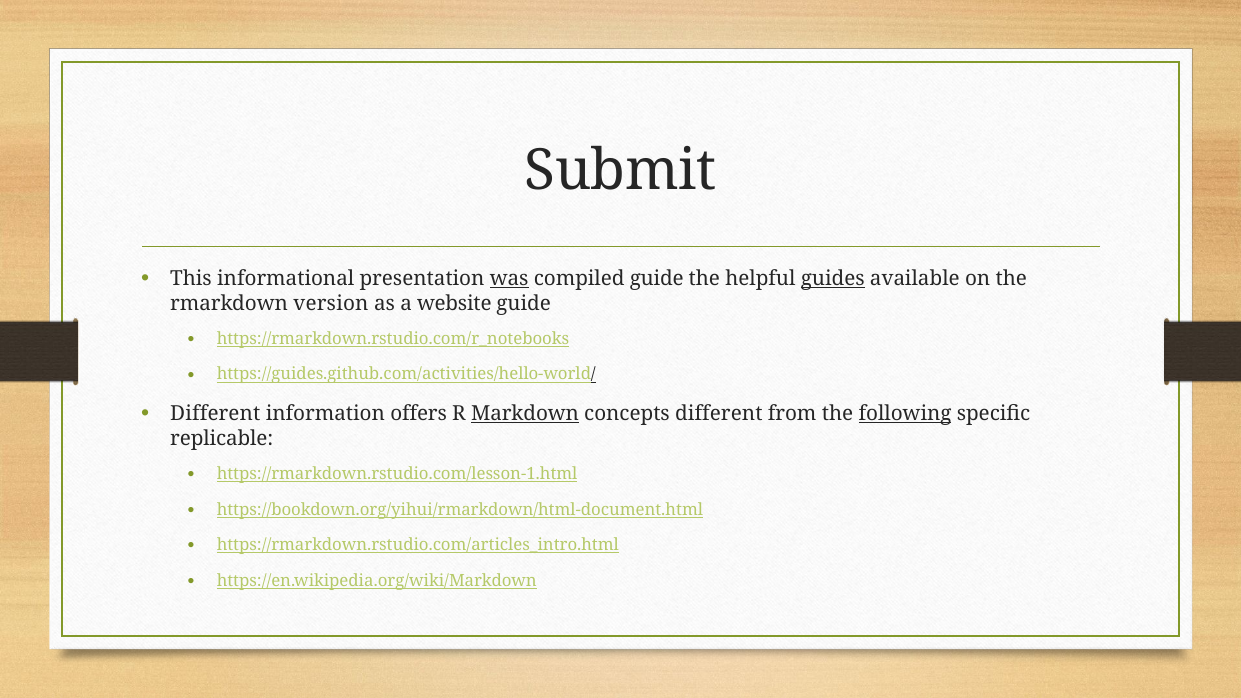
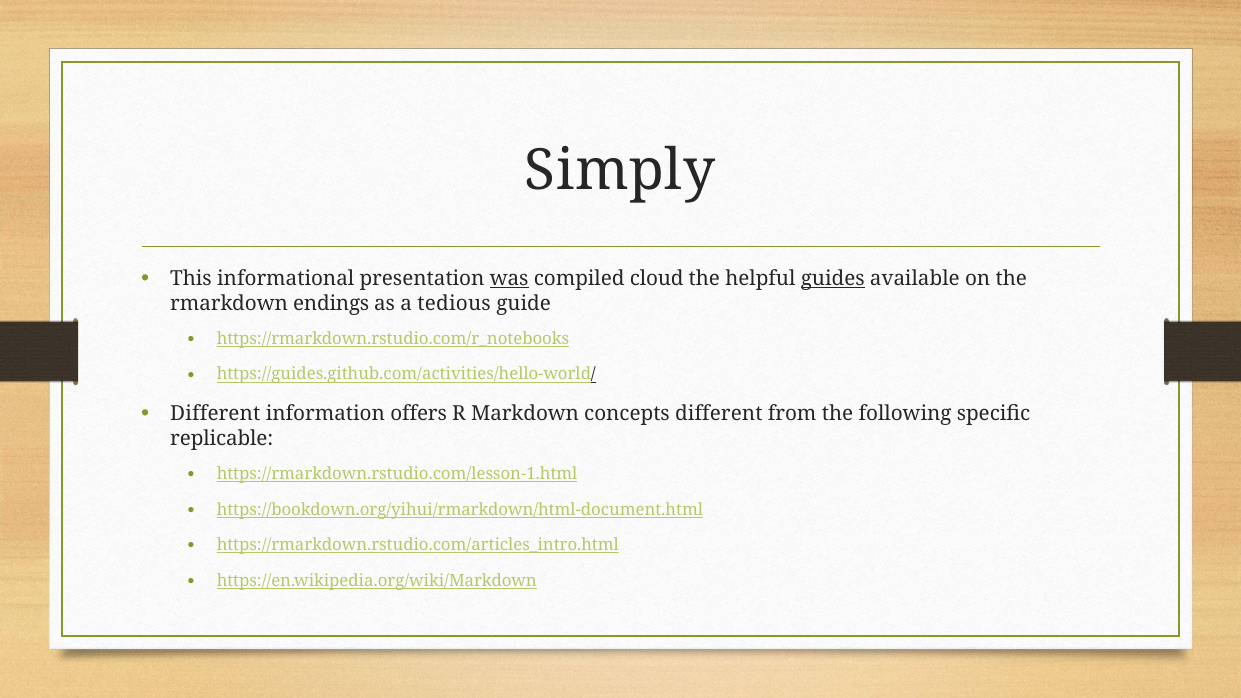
Submit: Submit -> Simply (620, 170)
compiled guide: guide -> cloud (657, 279)
version: version -> endings (331, 304)
website: website -> tedious (454, 304)
Markdown underline: present -> none (525, 414)
following underline: present -> none (905, 414)
